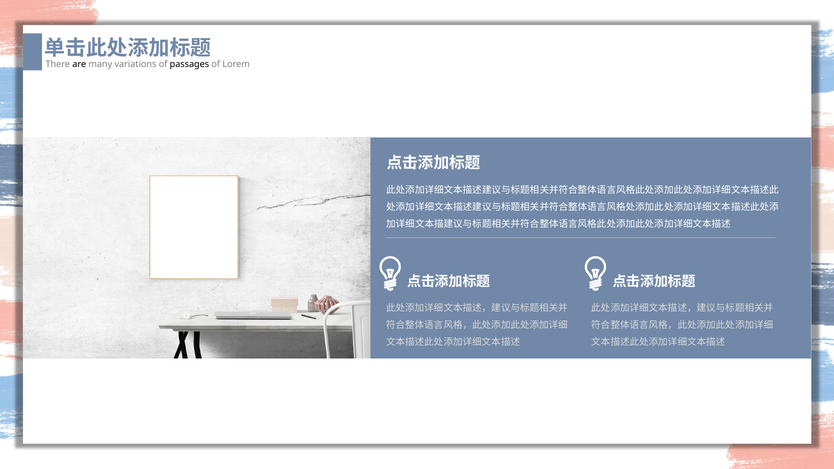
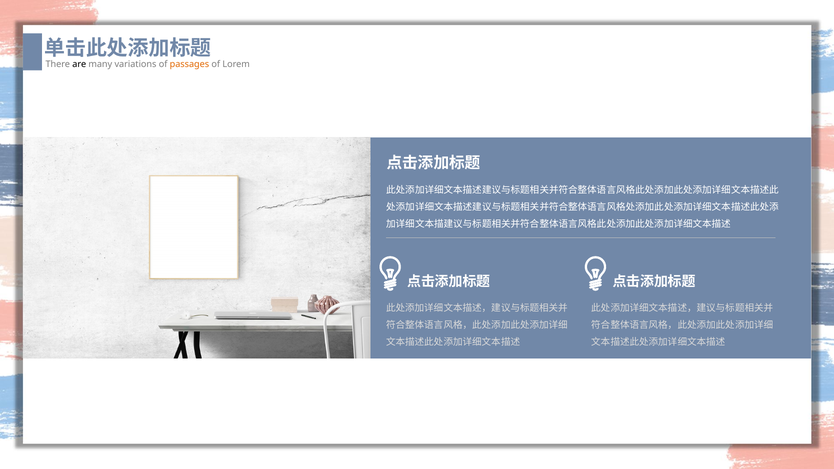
passages colour: black -> orange (189, 64)
